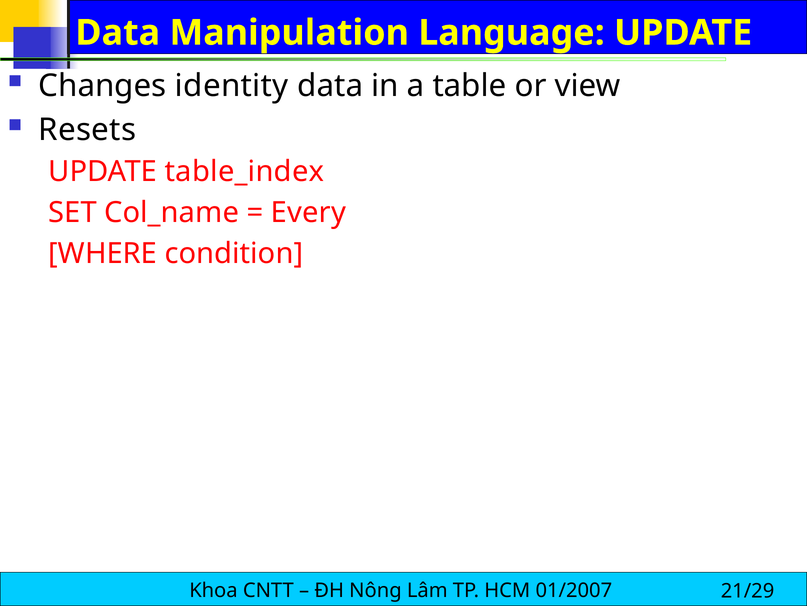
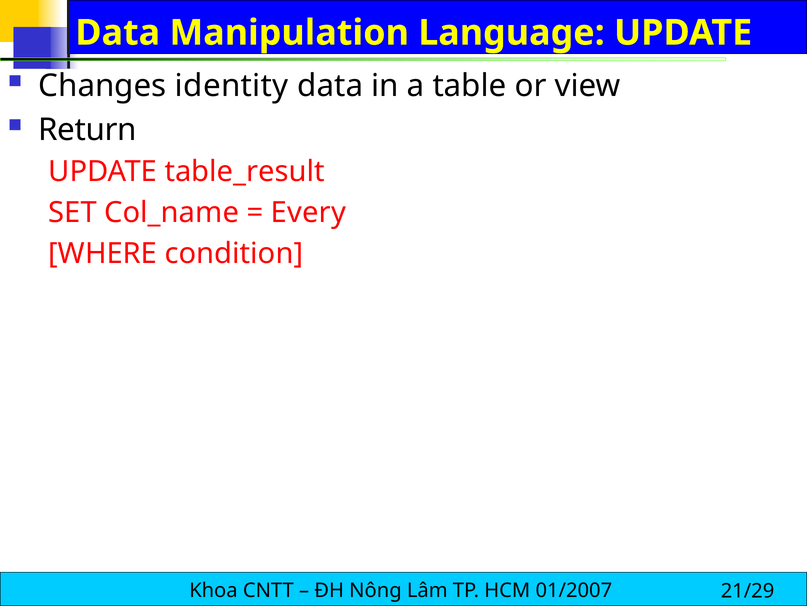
Resets: Resets -> Return (88, 130)
table_index: table_index -> table_result (245, 172)
